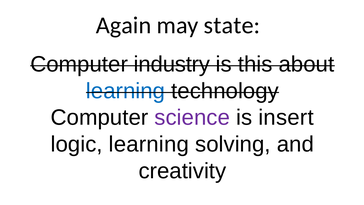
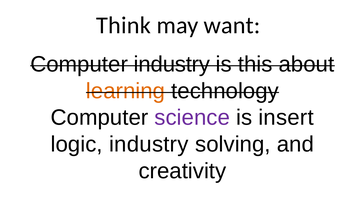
Again: Again -> Think (123, 25)
state: state -> want (232, 25)
learning colour: blue -> orange (126, 91)
logic learning: learning -> industry (149, 144)
